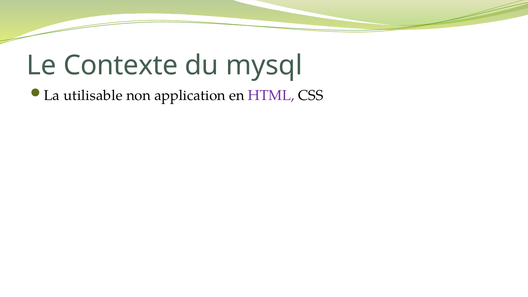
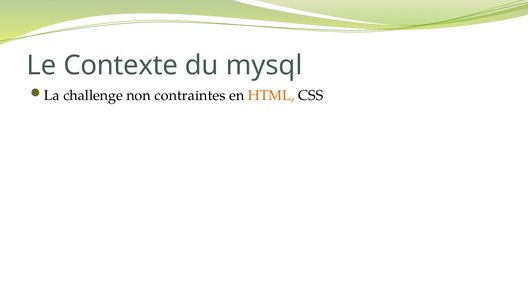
utilisable: utilisable -> challenge (93, 95)
application: application -> contraintes (190, 95)
HTML colour: purple -> orange (271, 95)
